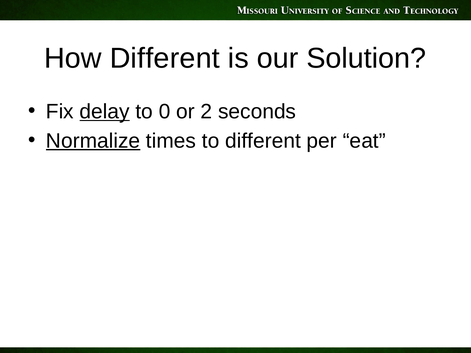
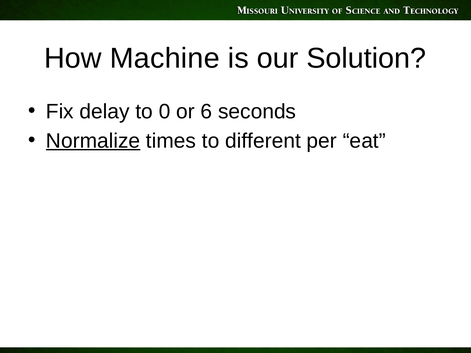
How Different: Different -> Machine (165, 58)
delay underline: present -> none (105, 112)
2: 2 -> 6 (206, 112)
